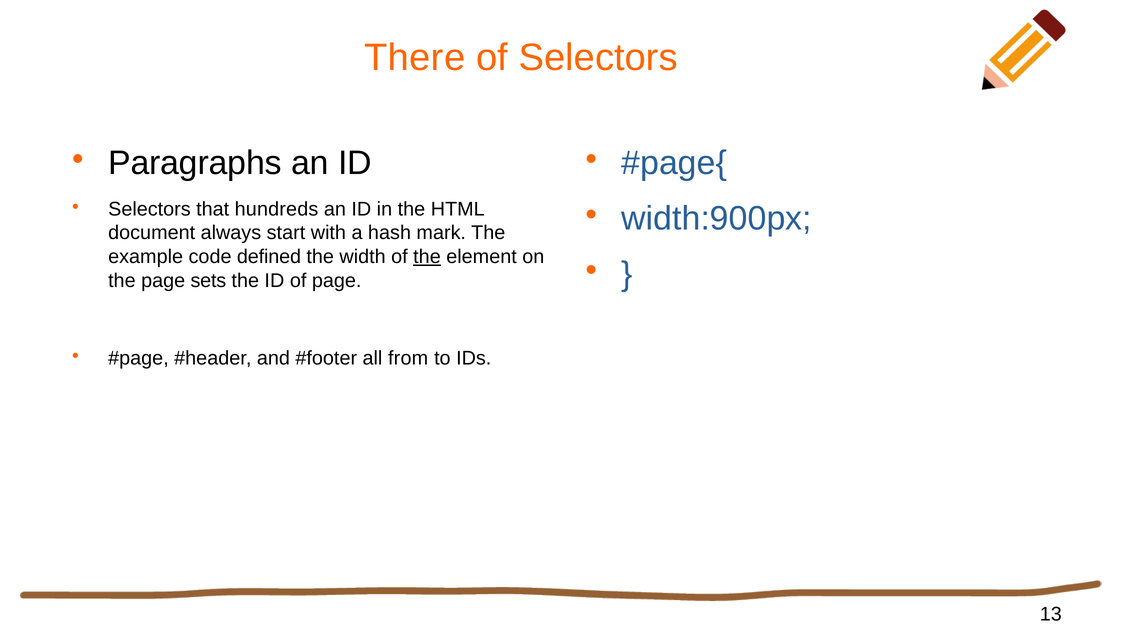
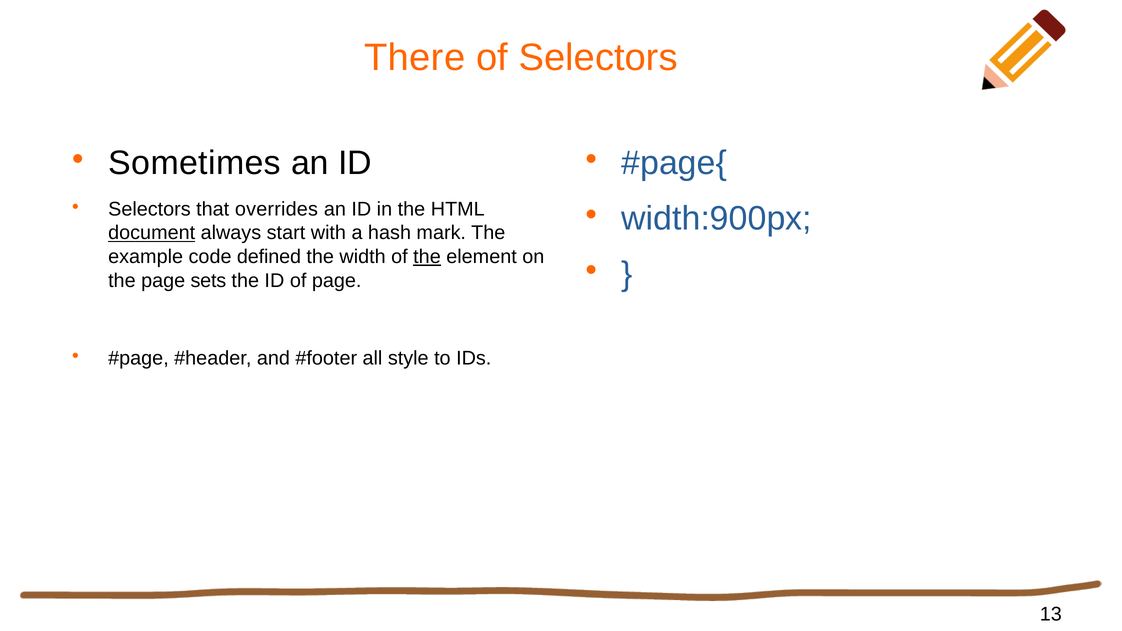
Paragraphs: Paragraphs -> Sometimes (195, 163)
hundreds: hundreds -> overrides (276, 209)
document underline: none -> present (152, 233)
from: from -> style (408, 358)
